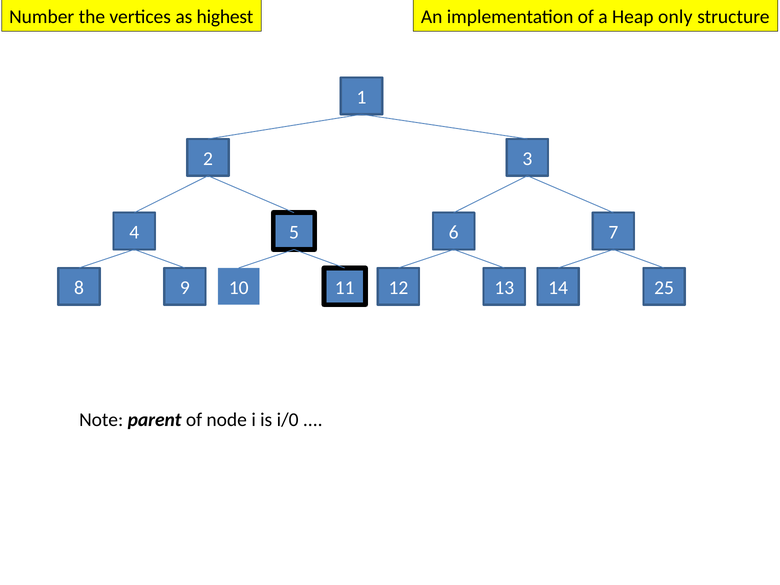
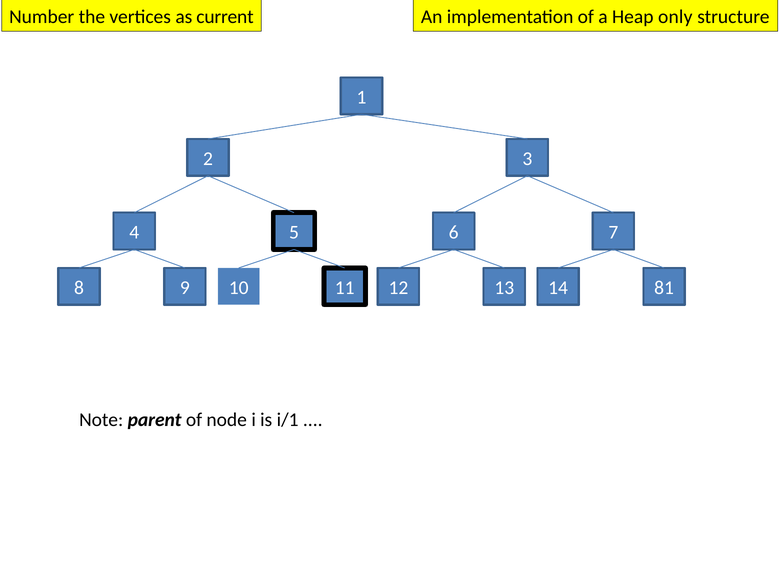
highest: highest -> current (225, 17)
25: 25 -> 81 (664, 288)
i/0: i/0 -> i/1 (288, 420)
